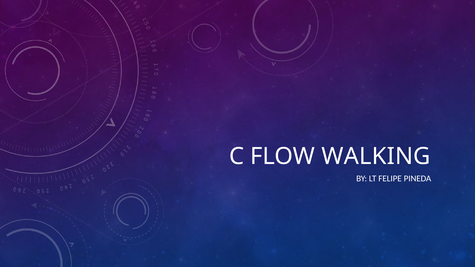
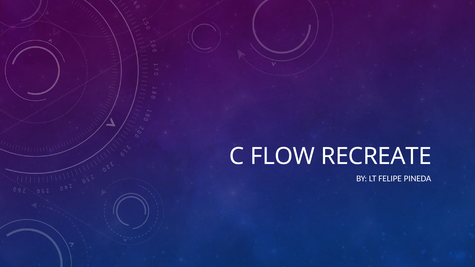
WALKING: WALKING -> RECREATE (376, 156)
